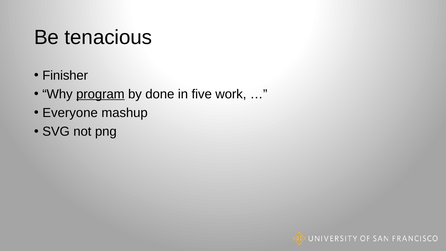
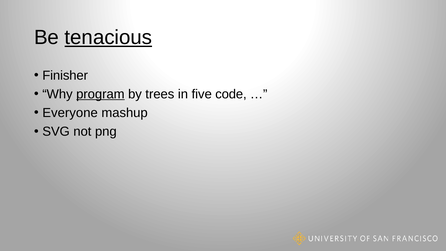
tenacious underline: none -> present (108, 37)
done: done -> trees (160, 94)
work: work -> code (231, 94)
